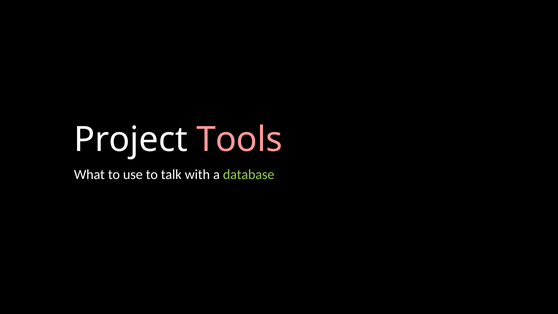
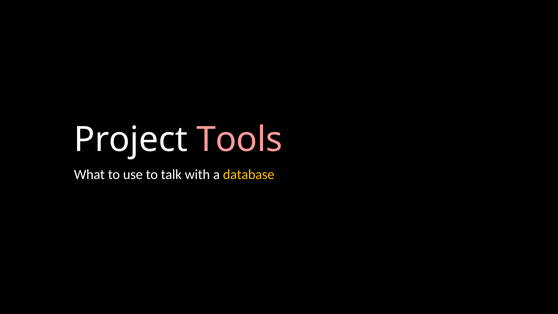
database colour: light green -> yellow (249, 174)
